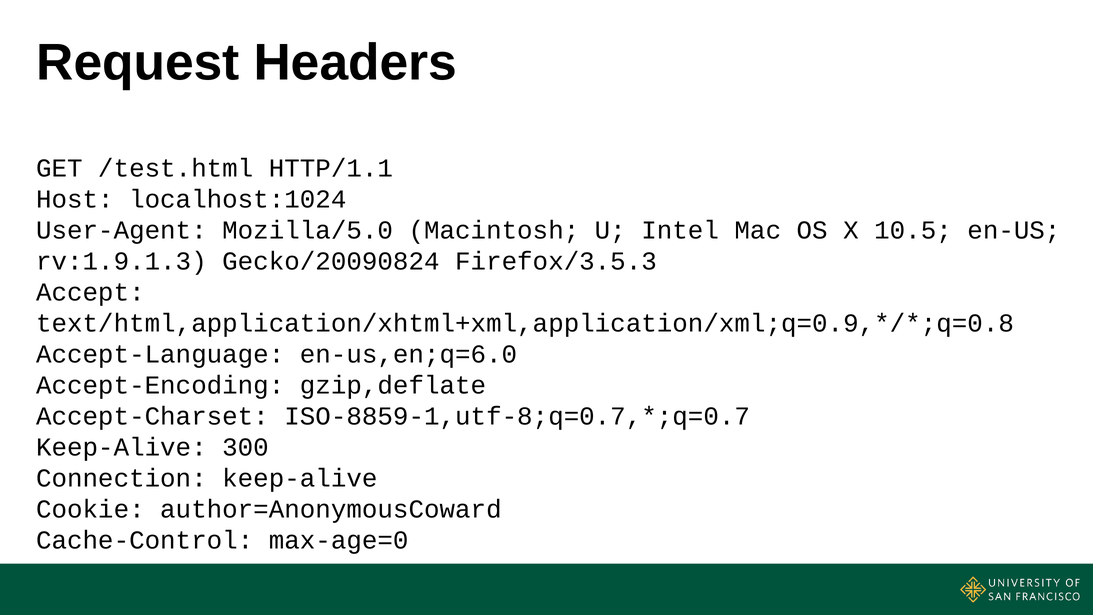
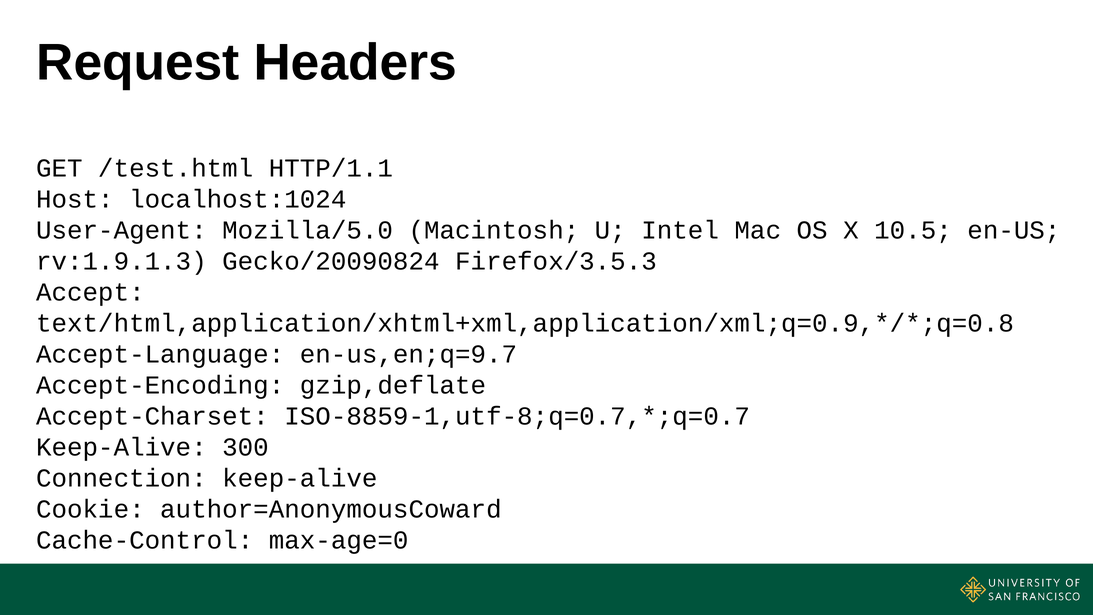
en-us,en;q=6.0: en-us,en;q=6.0 -> en-us,en;q=9.7 (408, 354)
